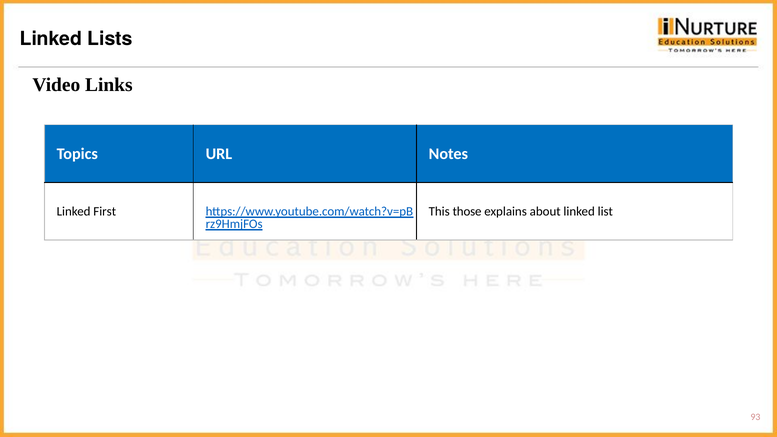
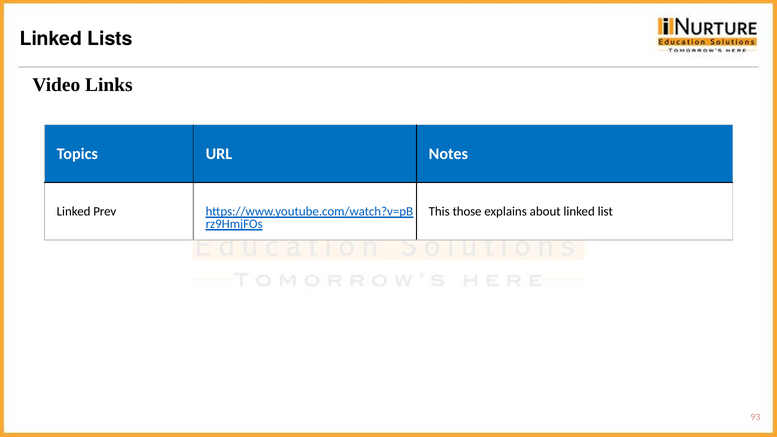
First: First -> Prev (105, 212)
